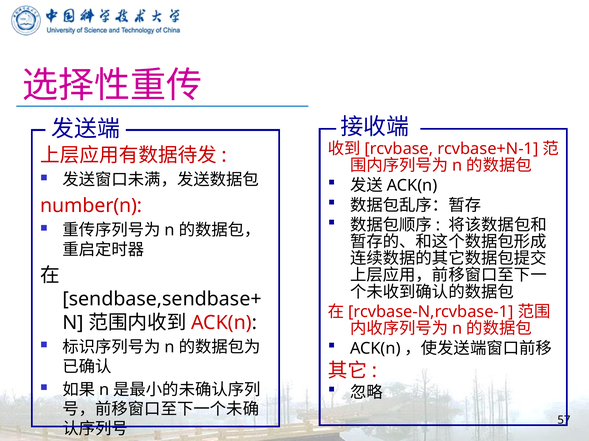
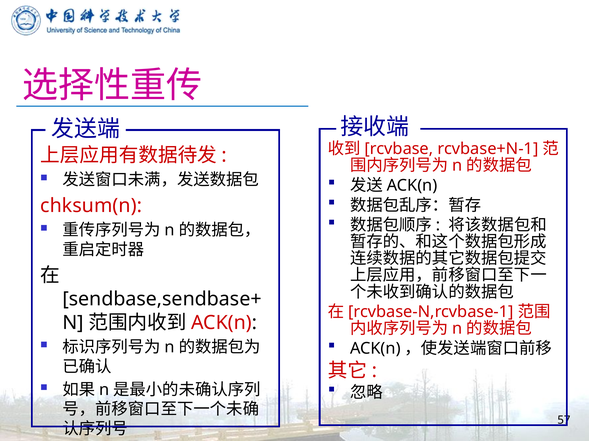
number(n: number(n -> chksum(n (91, 206)
